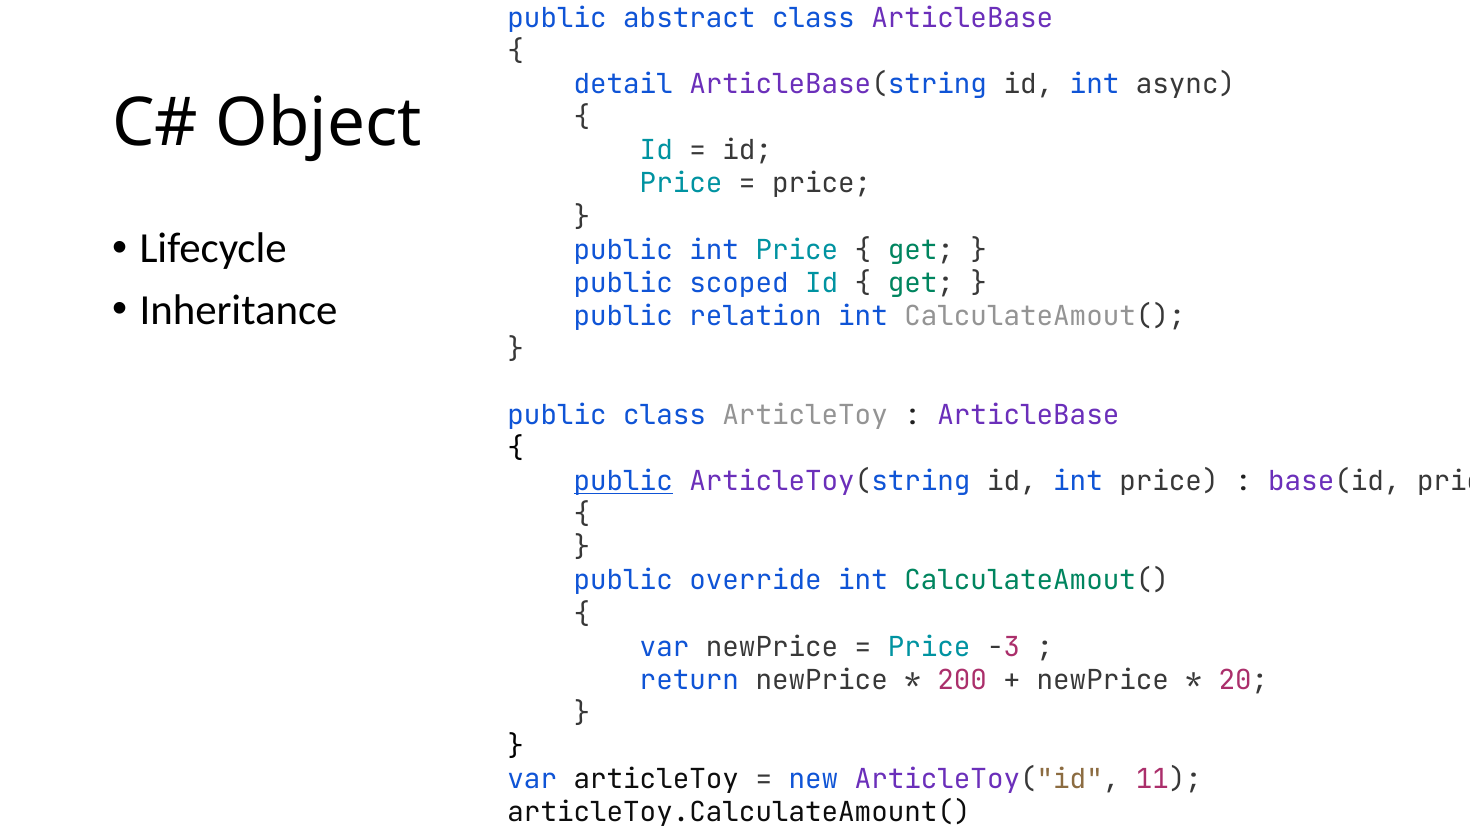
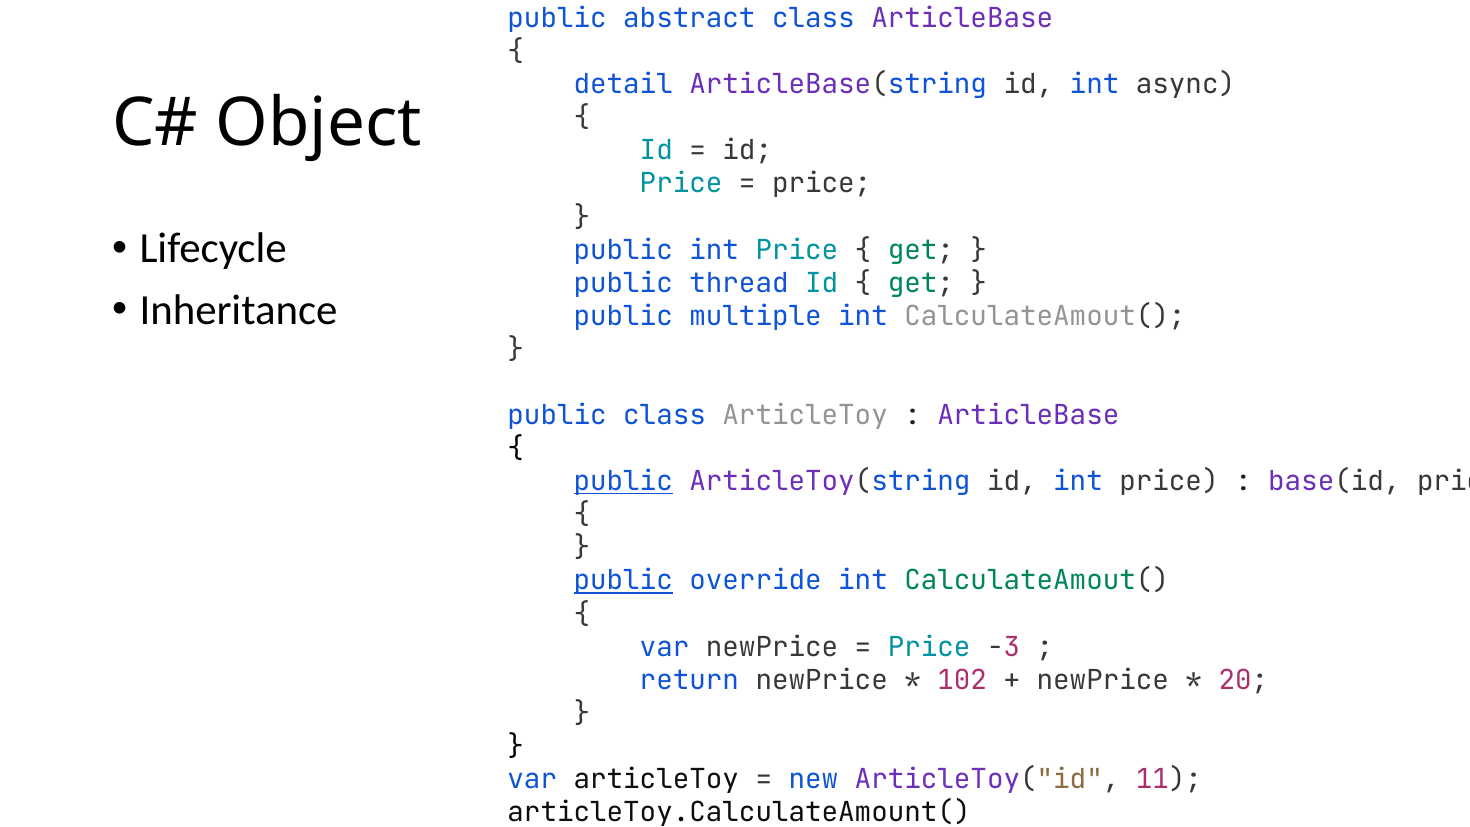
scoped: scoped -> thread (739, 283)
relation: relation -> multiple (756, 316)
public underline: none -> present (623, 581)
200: 200 -> 102 (962, 680)
